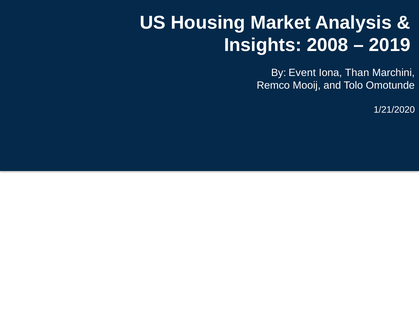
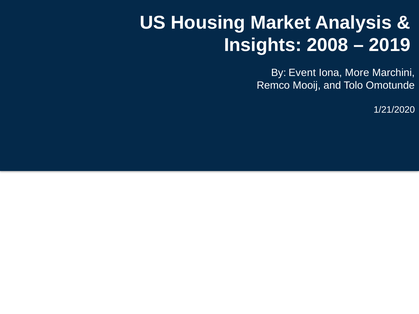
Than: Than -> More (357, 73)
